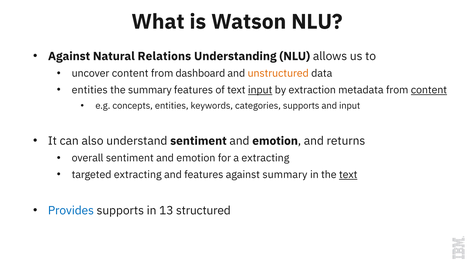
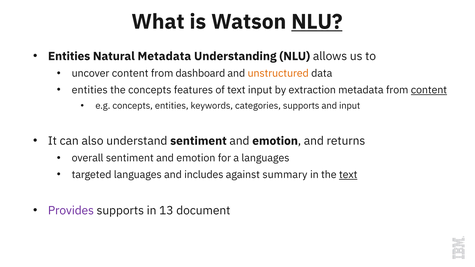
NLU underline: none -> present (317, 22)
Against: Against -> Entities (69, 56)
Natural Relations: Relations -> Metadata (164, 56)
the summary: summary -> concepts (150, 90)
input underline: present -> none (260, 90)
a extracting: extracting -> languages (265, 158)
targeted extracting: extracting -> languages (138, 175)
and features: features -> includes (204, 175)
Provides colour: blue -> purple (71, 211)
structured: structured -> document (203, 211)
